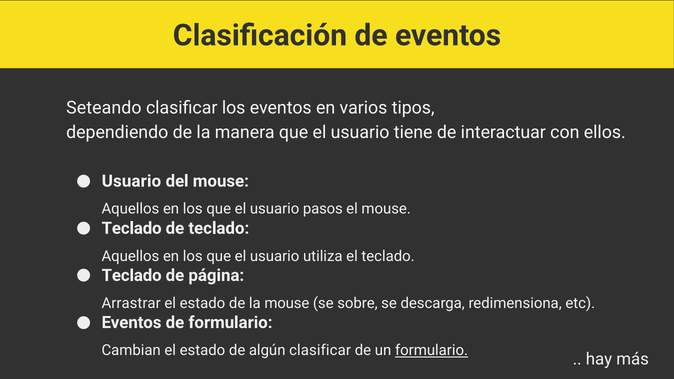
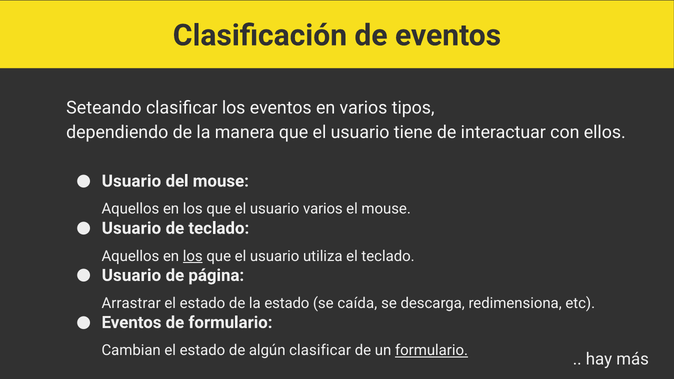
usuario pasos: pasos -> varios (323, 209)
Teclado: Teclado -> Usuario (131, 228)
los underline: none -> present (193, 256)
Teclado: Teclado -> Usuario (131, 275)
la mouse: mouse -> estado (287, 303)
sobre: sobre -> caída (357, 303)
